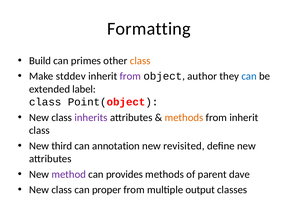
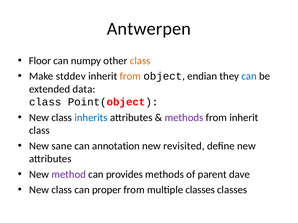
Formatting: Formatting -> Antwerpen (149, 29)
Build: Build -> Floor (40, 61)
primes: primes -> numpy (86, 61)
from colour: purple -> orange (130, 76)
author: author -> endian (202, 76)
label: label -> data (84, 89)
inherits colour: purple -> blue (91, 118)
methods colour: orange -> purple (184, 118)
third: third -> sane (62, 146)
multiple output: output -> classes (200, 190)
